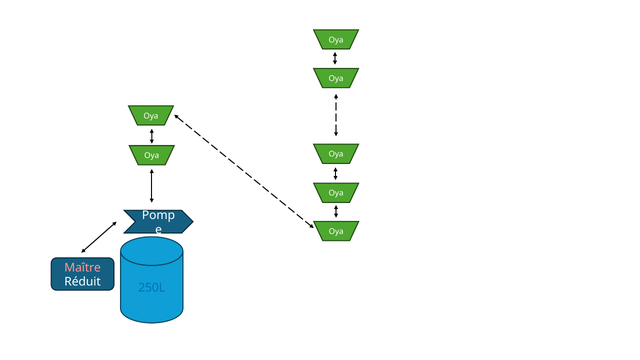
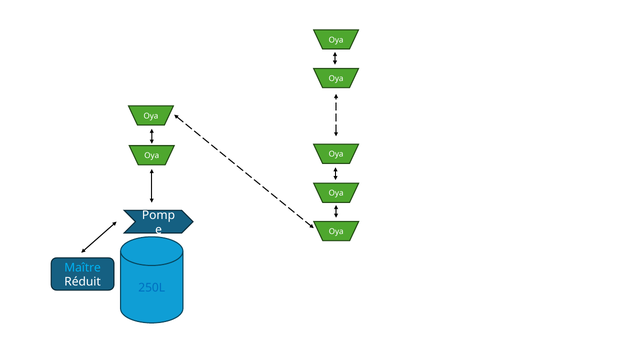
Maître colour: pink -> light blue (83, 268)
